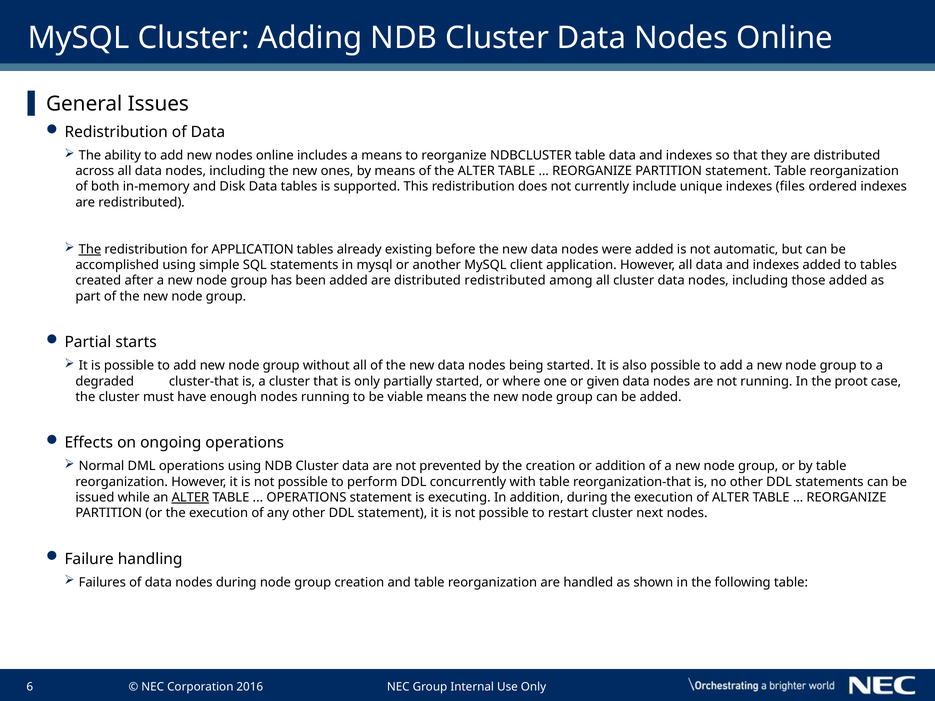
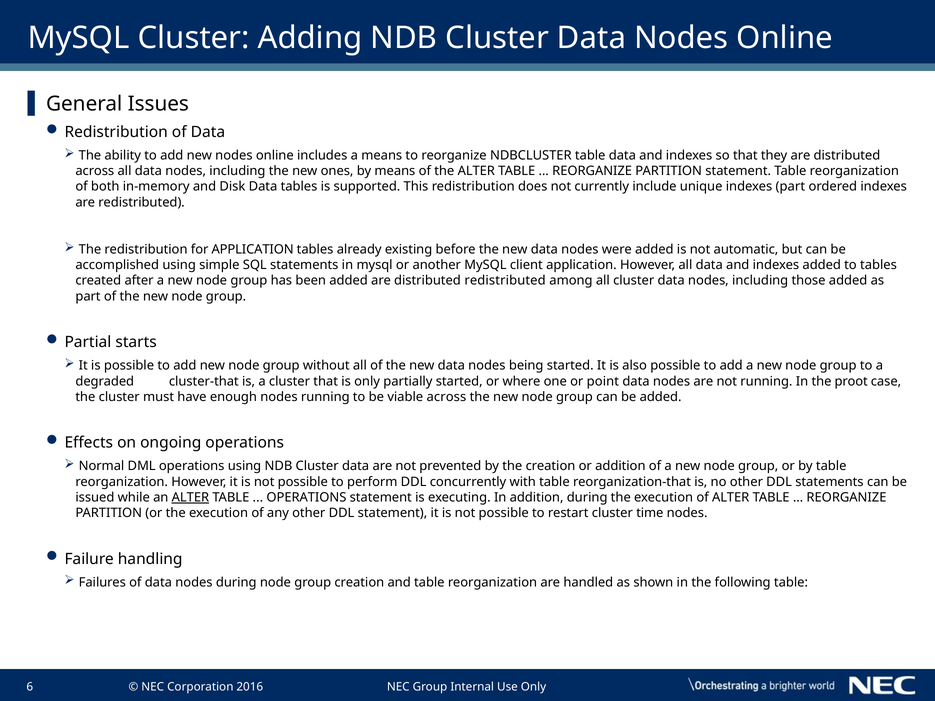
indexes files: files -> part (790, 187)
The underline: present -> none (90, 250)
given: given -> point (603, 381)
viable means: means -> across (446, 397)
next: next -> time (650, 513)
